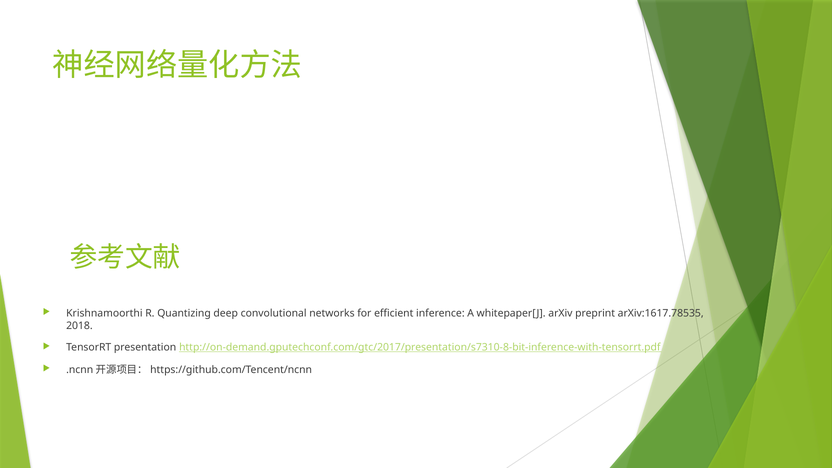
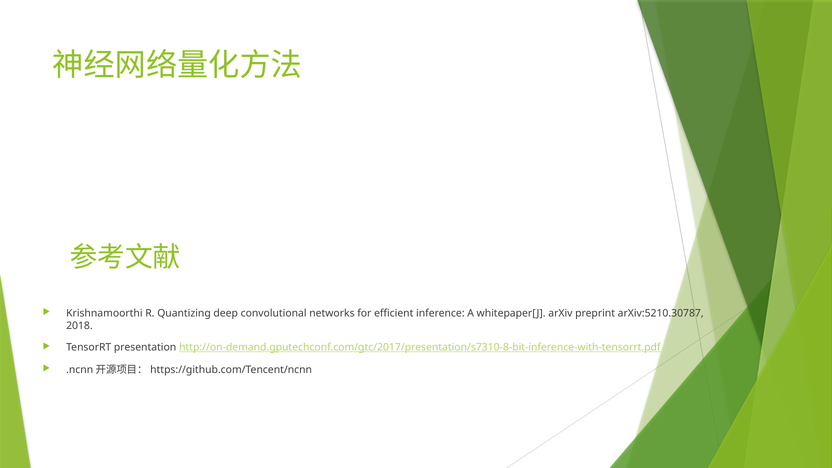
arXiv:1617.78535: arXiv:1617.78535 -> arXiv:5210.30787 (661, 314)
